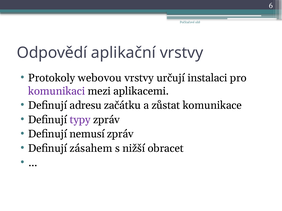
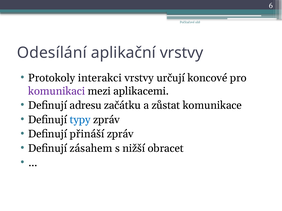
Odpovědí: Odpovědí -> Odesílání (52, 53)
webovou: webovou -> interakci (100, 78)
instalaci: instalaci -> koncové (207, 78)
typy colour: purple -> blue (80, 120)
nemusí: nemusí -> přináší (87, 134)
